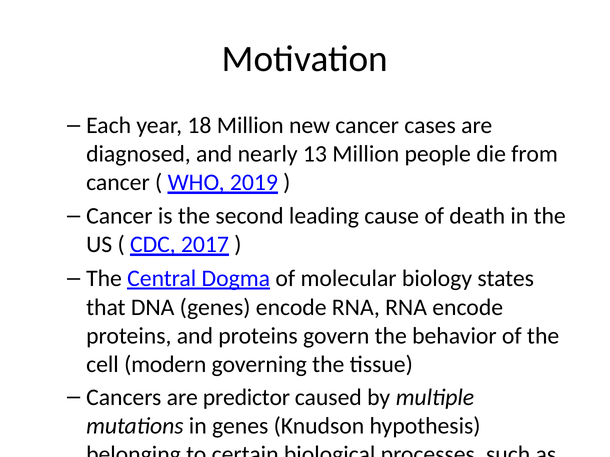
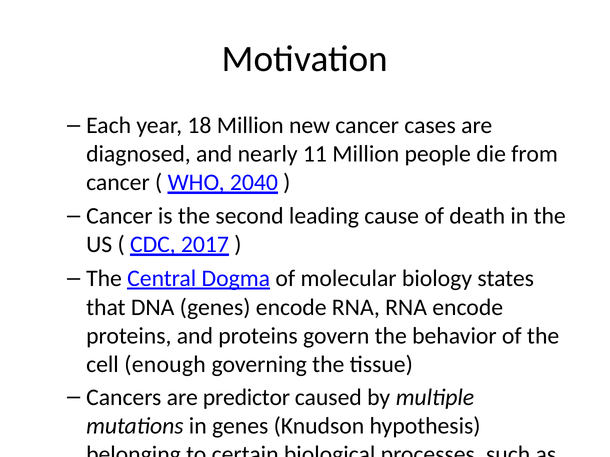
13: 13 -> 11 (315, 154)
2019: 2019 -> 2040 (254, 183)
modern: modern -> enough (165, 365)
